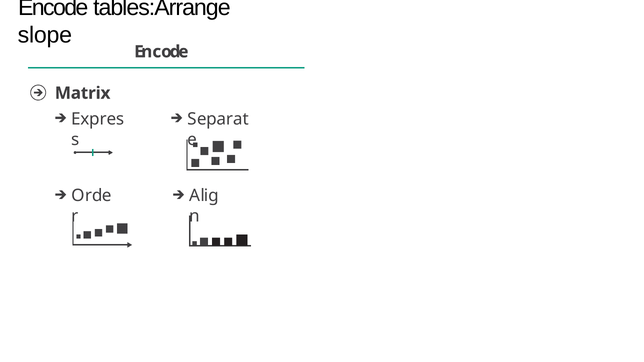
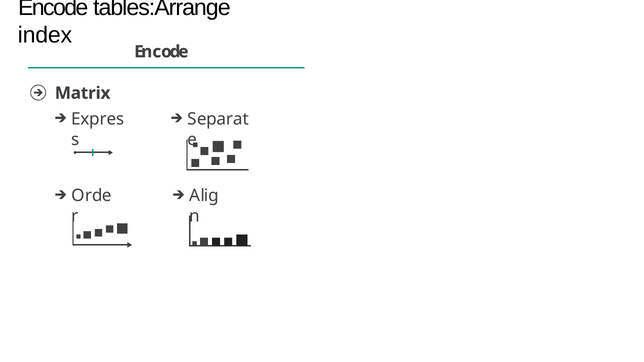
slope: slope -> index (45, 35)
